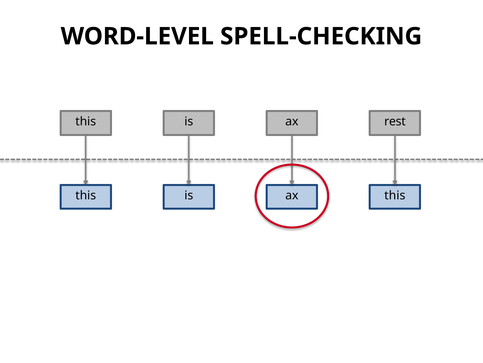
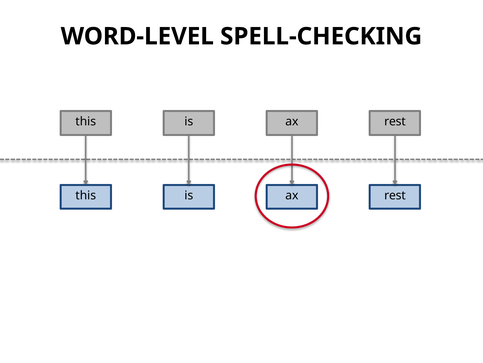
this: this -> rest (395, 195)
